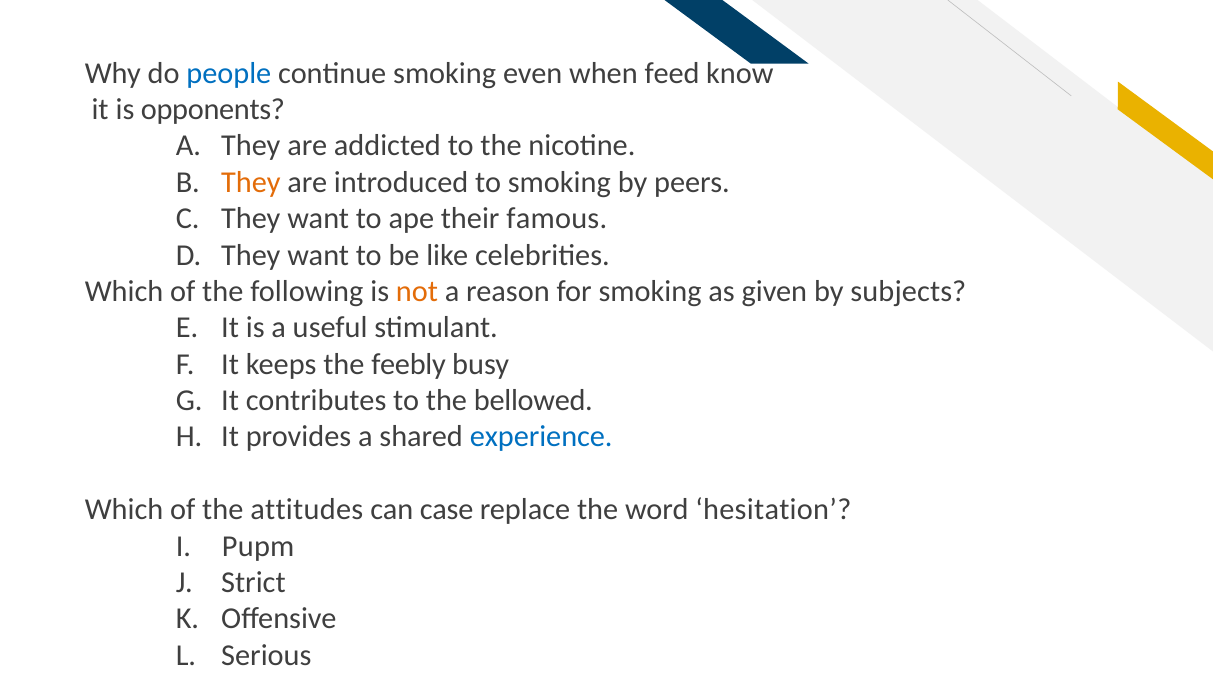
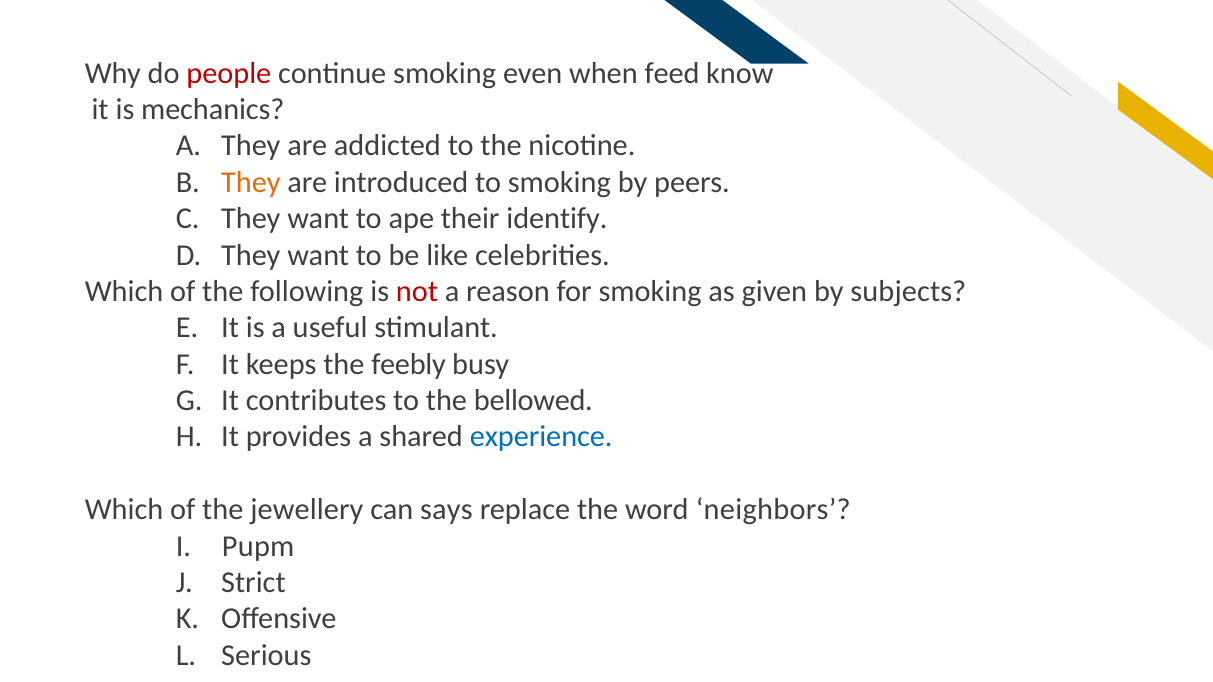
people colour: blue -> red (229, 73)
opponents: opponents -> mechanics (213, 110)
famous: famous -> identify (557, 219)
not colour: orange -> red (417, 292)
attitudes: attitudes -> jewellery (307, 510)
case: case -> says (446, 510)
hesitation: hesitation -> neighbors (773, 510)
